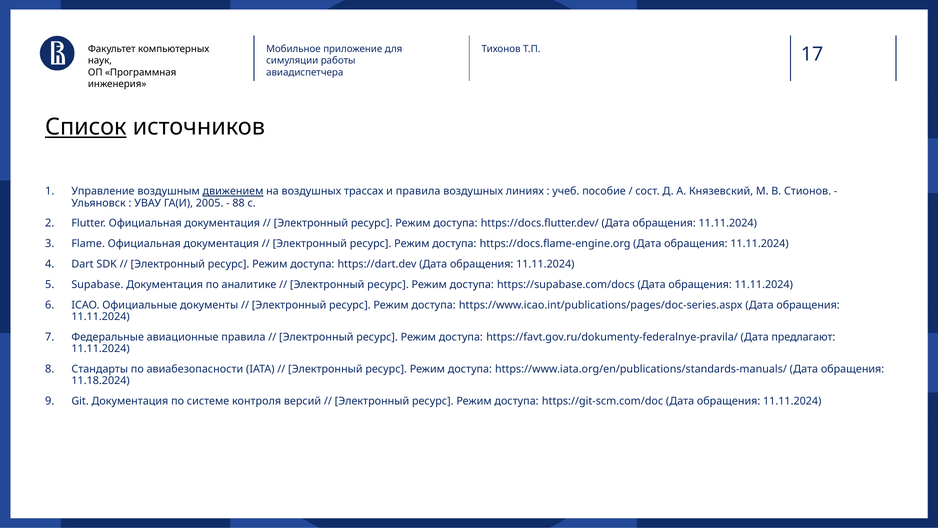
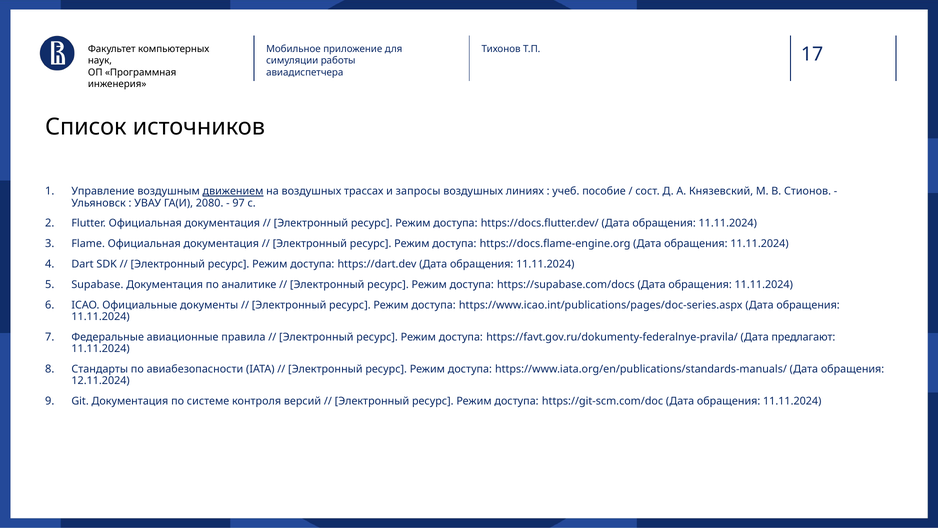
Список underline: present -> none (86, 127)
и правила: правила -> запросы (418, 191)
2005: 2005 -> 2080 (210, 203)
88: 88 -> 97 (239, 203)
11.18.2024: 11.18.2024 -> 12.11.2024 (101, 380)
